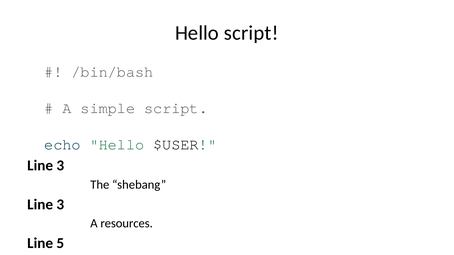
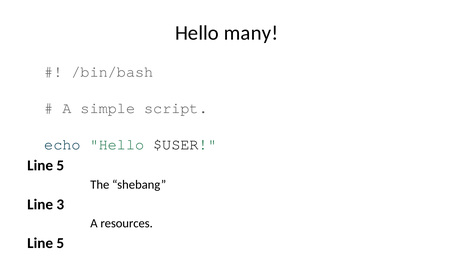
Hello script: script -> many (251, 33)
3: 3 -> 5 (60, 166)
